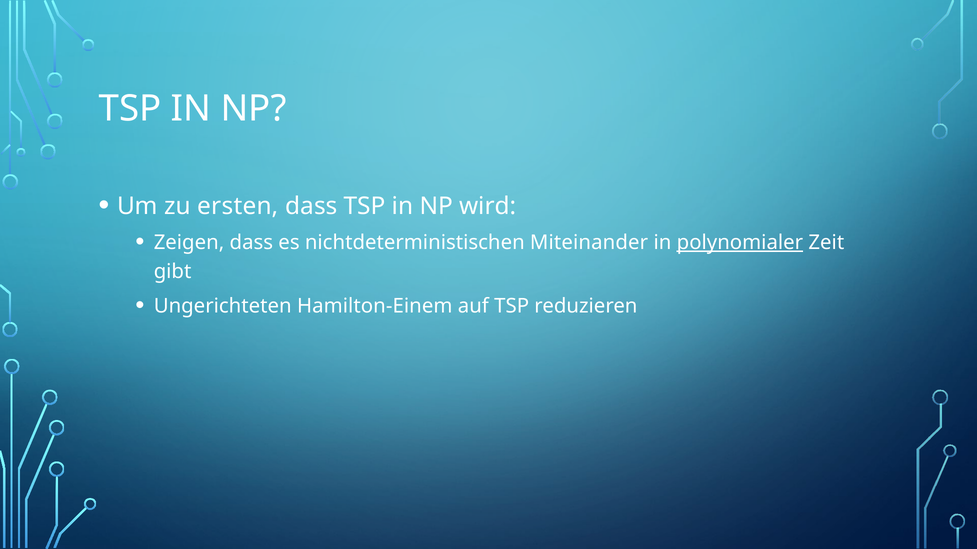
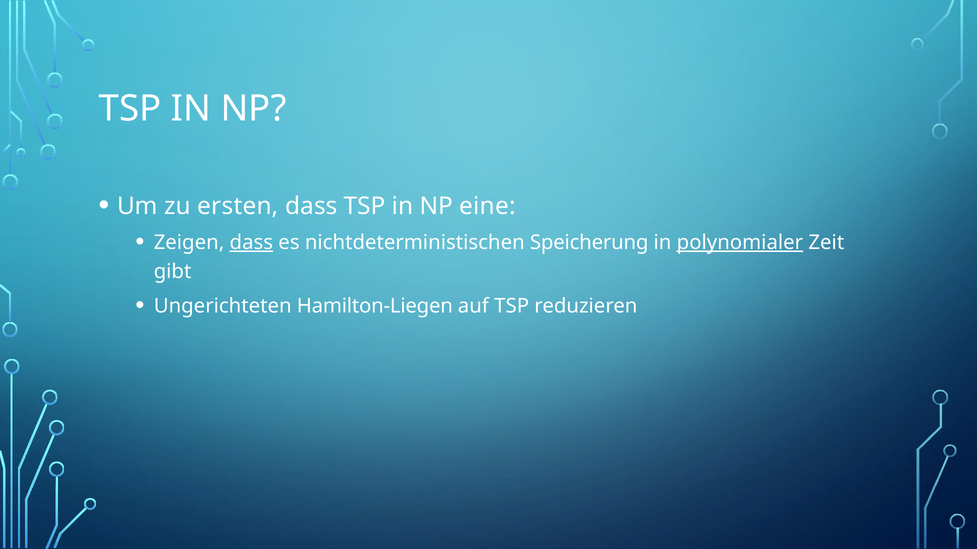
wird: wird -> eine (488, 206)
dass underline: none -> present (251, 243)
Miteinander: Miteinander -> Speicherung (589, 243)
Hamilton-Einem: Hamilton-Einem -> Hamilton-Liegen (375, 306)
